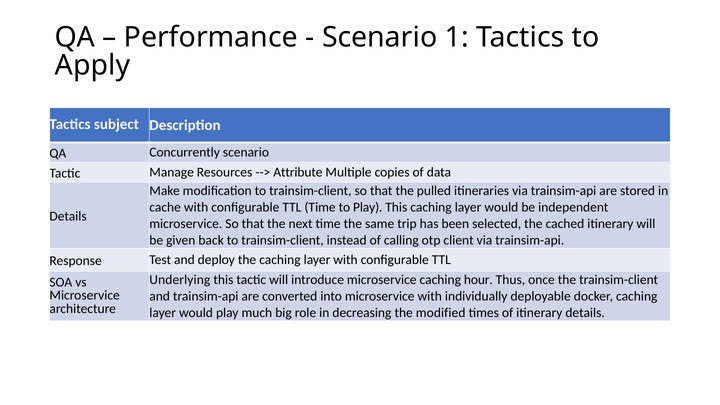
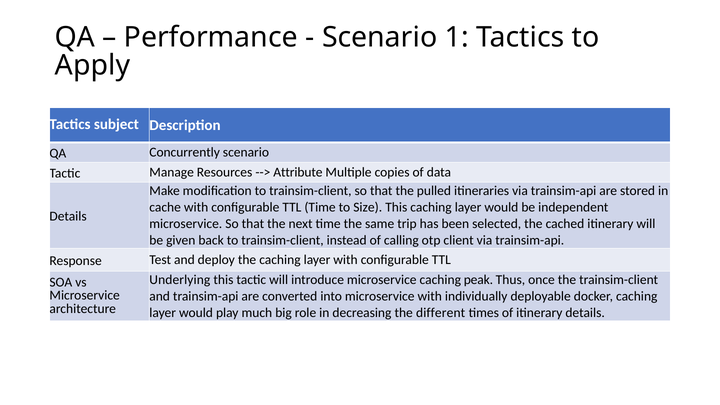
to Play: Play -> Size (368, 207)
hour: hour -> peak (478, 280)
modified: modified -> different (441, 313)
